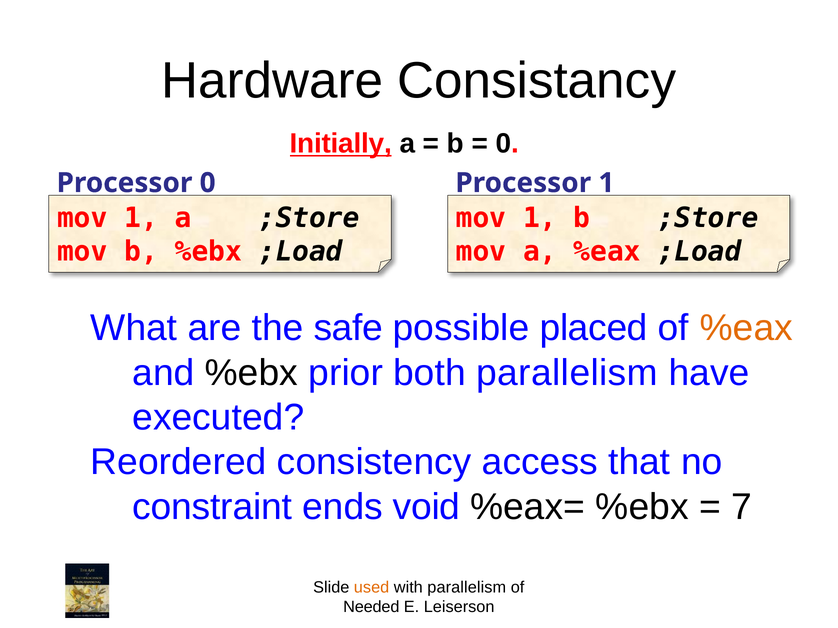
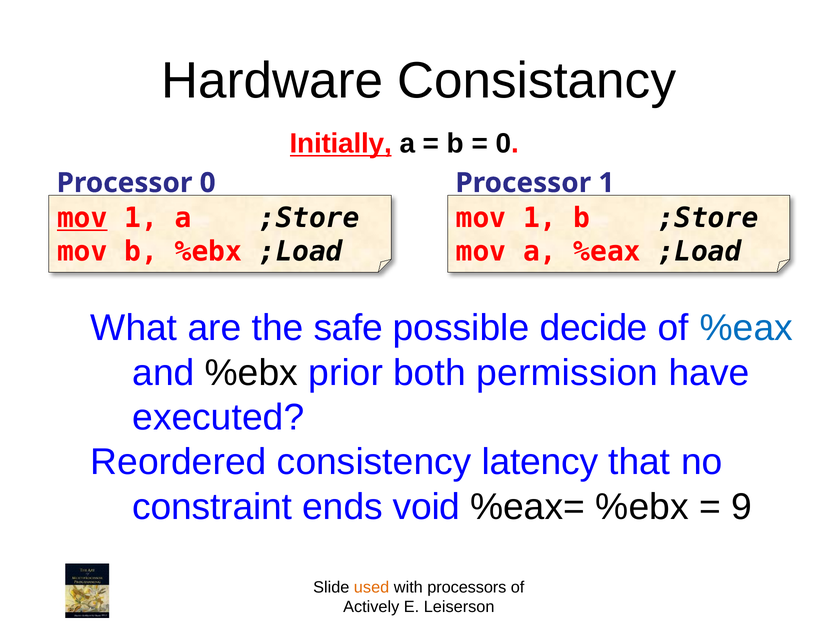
mov underline: none -> present (82, 218)
placed: placed -> decide (594, 328)
%eax colour: orange -> blue (746, 328)
both parallelism: parallelism -> permission (567, 373)
access: access -> latency (540, 462)
7: 7 -> 9 (742, 507)
with parallelism: parallelism -> processors (467, 588)
Needed: Needed -> Actively (371, 607)
